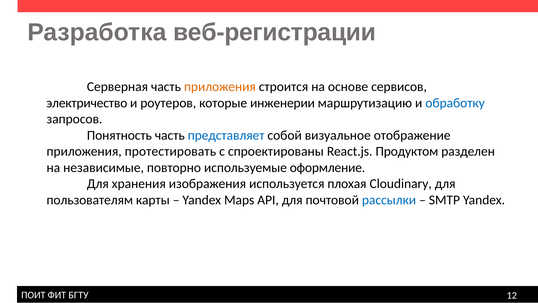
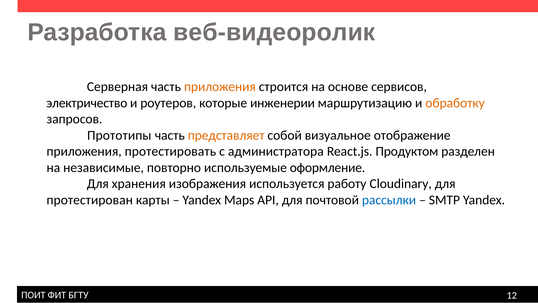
веб-регистрации: веб-регистрации -> веб-видеоролик (274, 32)
обработку colour: blue -> orange (455, 103)
Понятность: Понятность -> Прототипы (119, 135)
представляет colour: blue -> orange (226, 135)
спроектированы: спроектированы -> администратора (276, 151)
плохая: плохая -> работу (347, 184)
пользователям: пользователям -> протестирован (90, 200)
